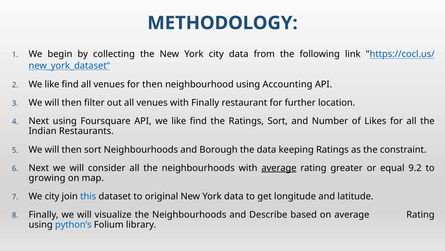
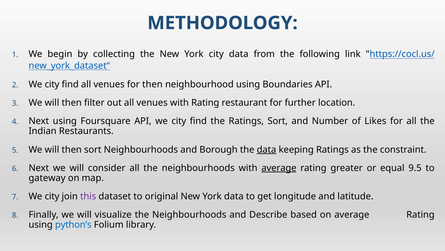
like: like -> city (52, 84)
Accounting: Accounting -> Boundaries (288, 84)
with Finally: Finally -> Rating (205, 102)
API we like: like -> city (179, 121)
data underline: none -> present (267, 149)
9.2: 9.2 -> 9.5 (415, 168)
growing: growing -> gateway (47, 178)
this colour: blue -> purple (88, 196)
